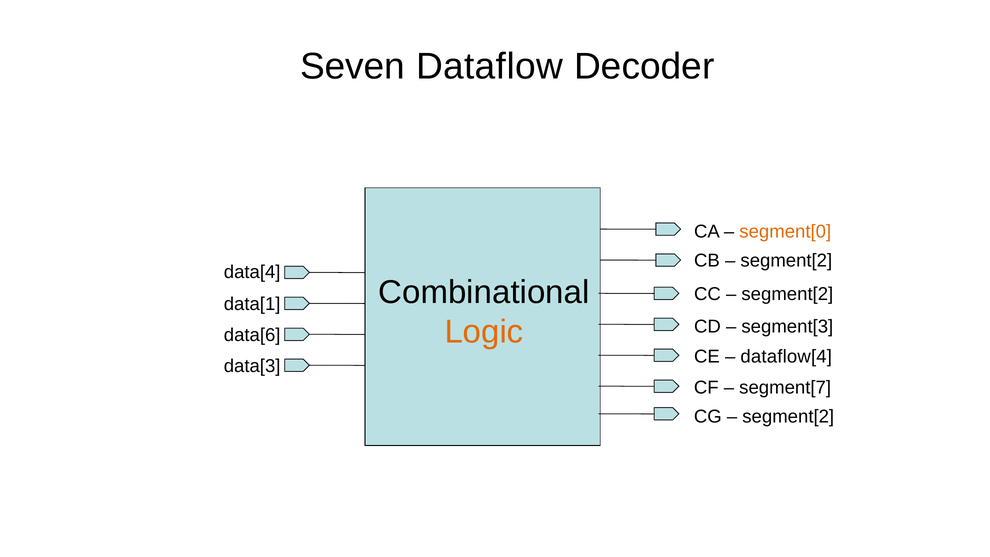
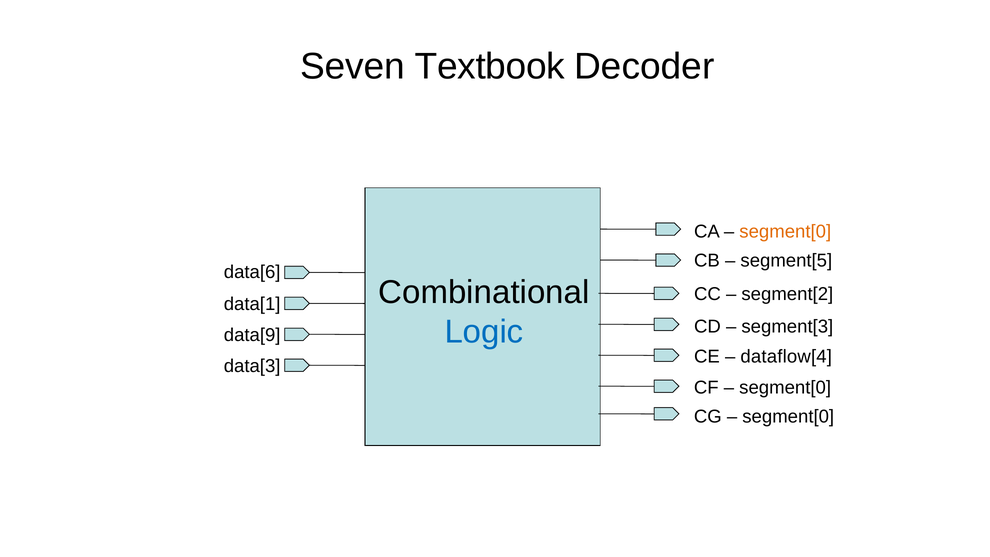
Dataflow: Dataflow -> Textbook (490, 66)
segment[2: segment[2 -> segment[5 (786, 261)
data[4: data[4 -> data[6 (252, 272)
Logic colour: orange -> blue (484, 332)
data[6: data[6 -> data[9 (252, 335)
segment[7: segment[7 -> segment[0 (785, 388)
segment[2: segment[2 -> segment[0 (788, 417)
